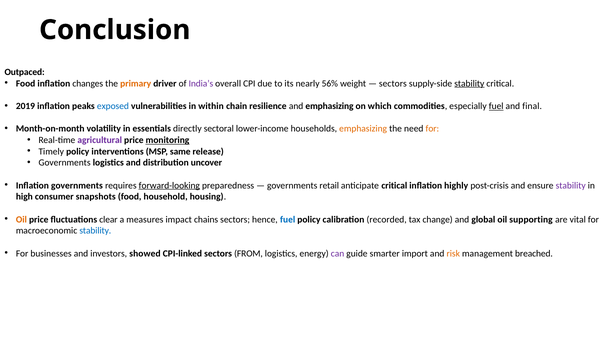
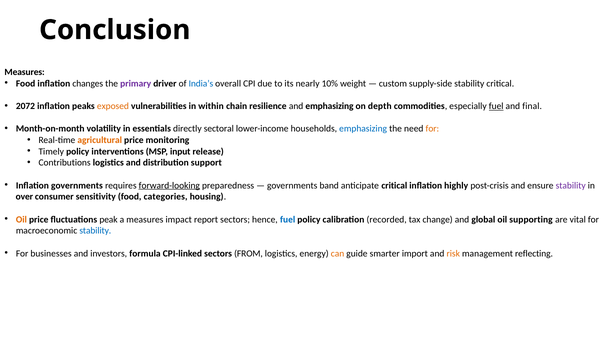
Outpaced: Outpaced -> Measures (25, 72)
primary colour: orange -> purple (136, 83)
India’s colour: purple -> blue (201, 83)
56%: 56% -> 10% (330, 83)
sectors: sectors -> custom (393, 83)
stability underline: present -> none (469, 83)
2019: 2019 -> 2072 (25, 106)
exposed colour: blue -> orange (113, 106)
which: which -> depth (380, 106)
emphasizing colour: orange -> blue (363, 129)
agricultural colour: purple -> orange (100, 140)
monitoring underline: present -> none (168, 140)
same: same -> input (180, 152)
Governments: Governments -> Contributions (65, 163)
uncover: uncover -> support (206, 163)
retail: retail -> band (329, 186)
high: high -> over (24, 197)
snapshots: snapshots -> sensitivity (96, 197)
household: household -> categories (166, 197)
clear: clear -> peak (108, 220)
chains: chains -> report (206, 220)
showed: showed -> formula (145, 254)
can colour: purple -> orange (338, 254)
breached: breached -> reflecting (534, 254)
